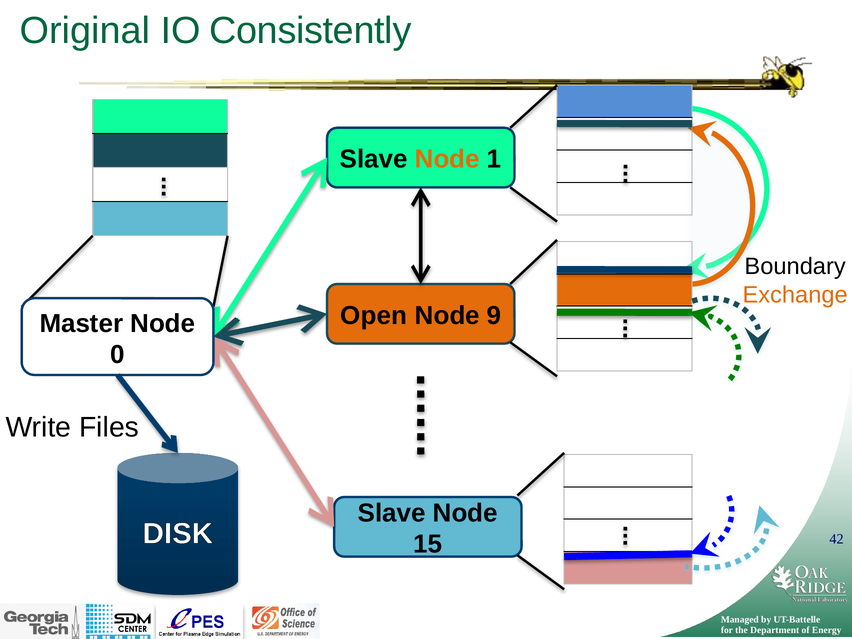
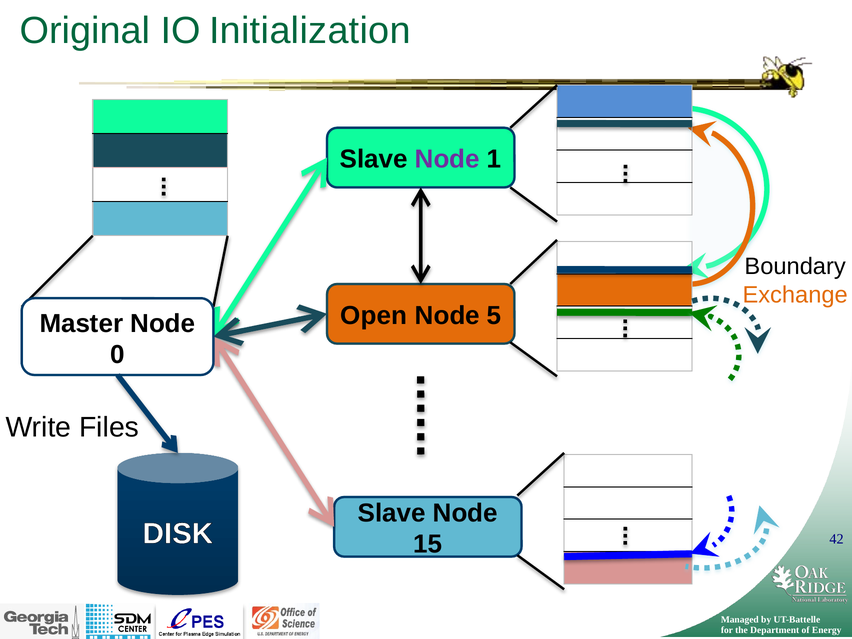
Consistently: Consistently -> Initialization (310, 31)
Node colour: orange -> purple (447, 159)
9: 9 -> 5 (494, 316)
